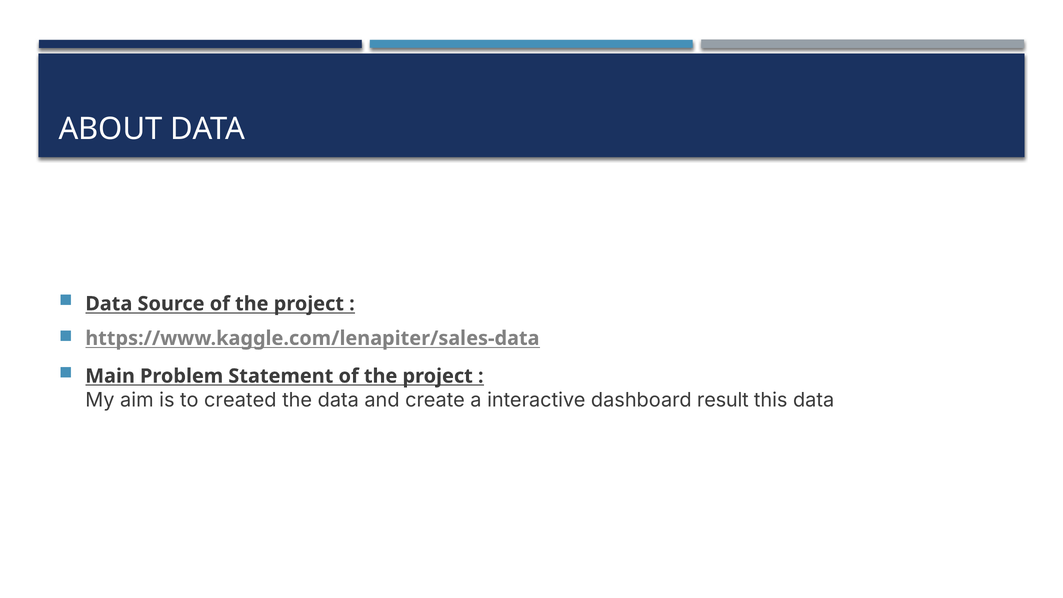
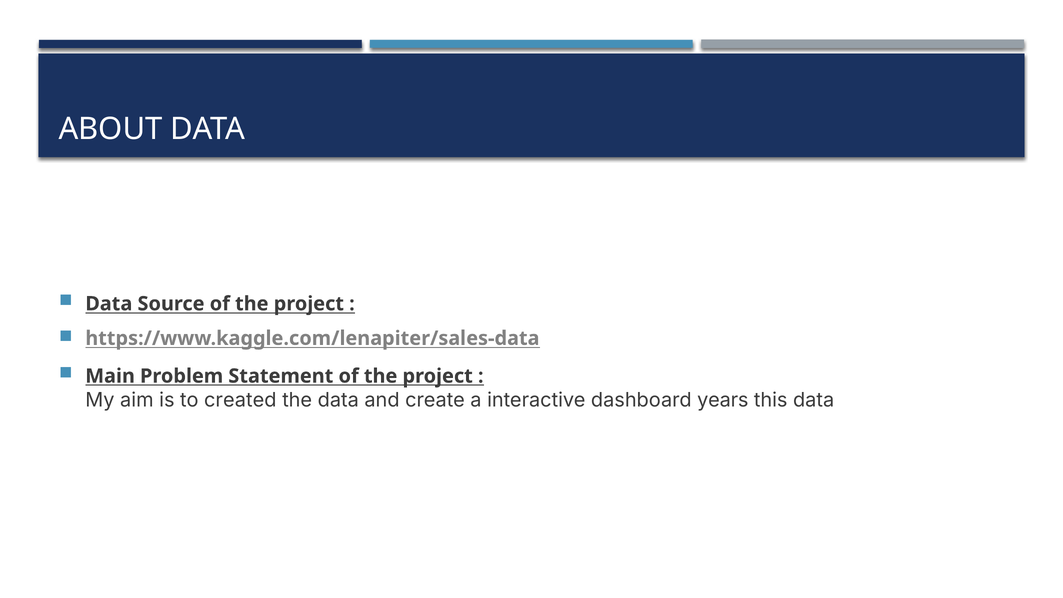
result: result -> years (723, 400)
